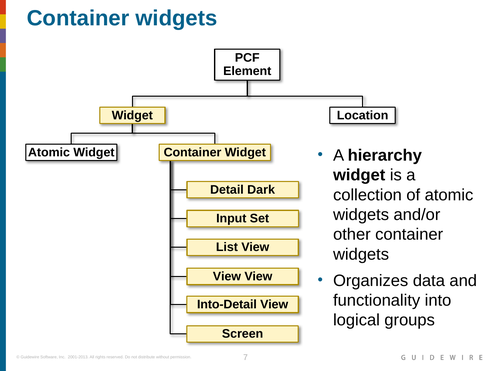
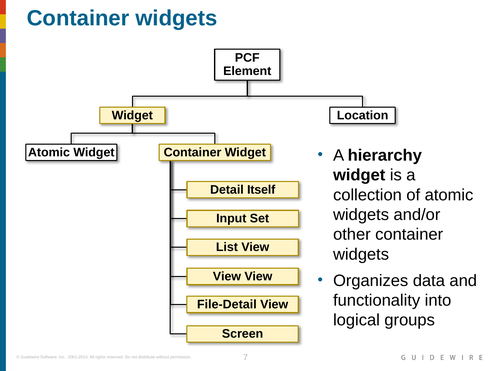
Dark: Dark -> Itself (261, 190)
Into-Detail: Into-Detail -> File-Detail (227, 305)
